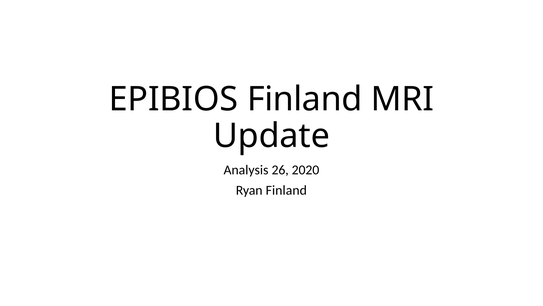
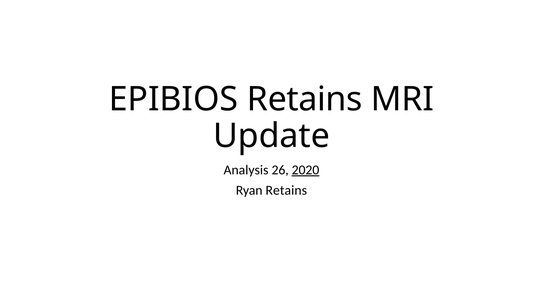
EPIBIOS Finland: Finland -> Retains (305, 99)
2020 underline: none -> present (305, 170)
Ryan Finland: Finland -> Retains (286, 190)
